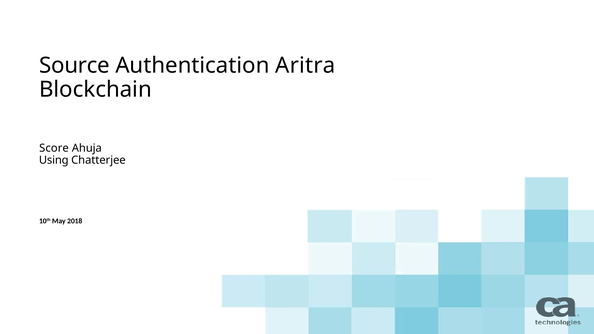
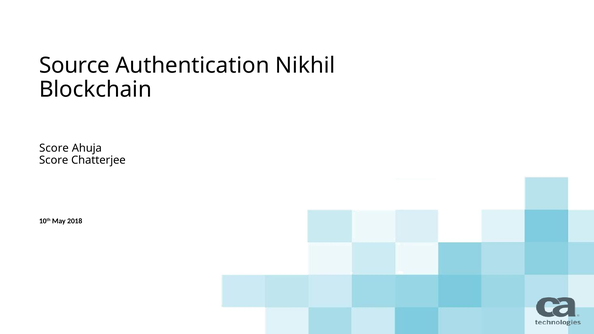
Aritra: Aritra -> Nikhil (305, 66)
Using: Using -> Score (54, 160)
